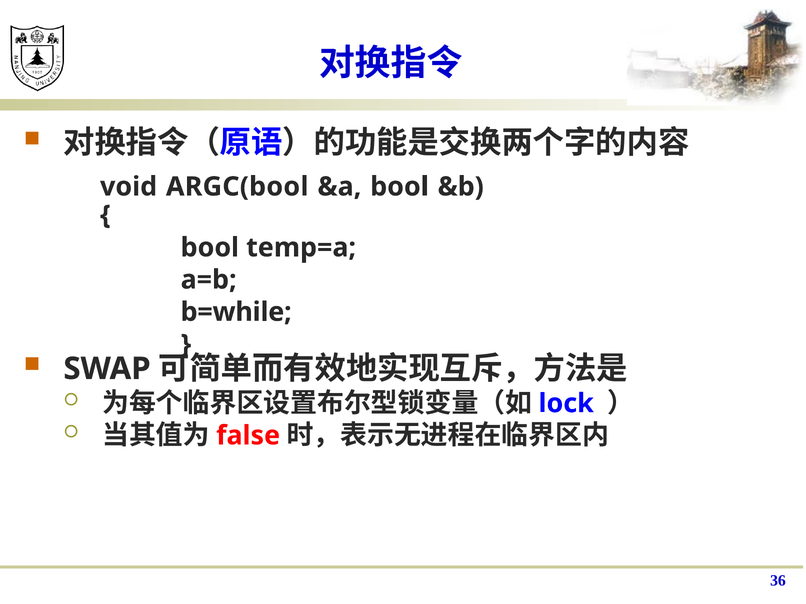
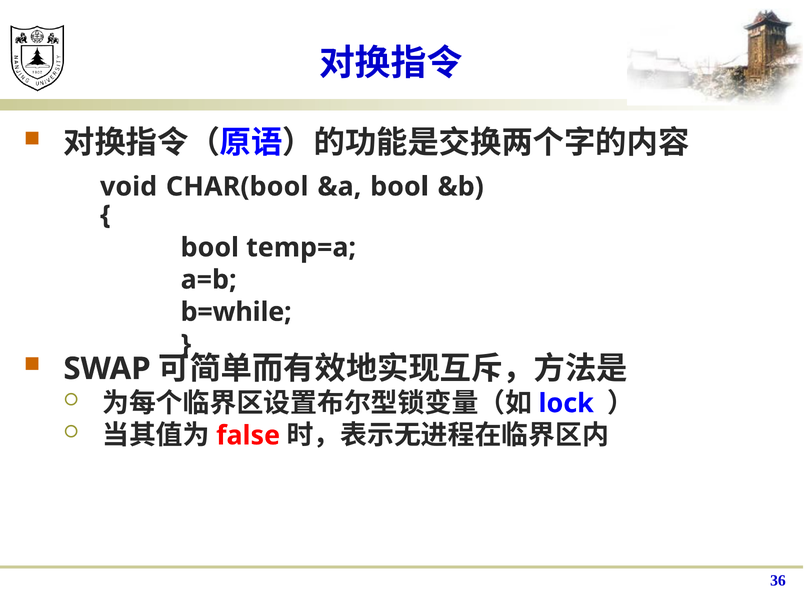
ARGC(bool: ARGC(bool -> CHAR(bool (237, 187)
